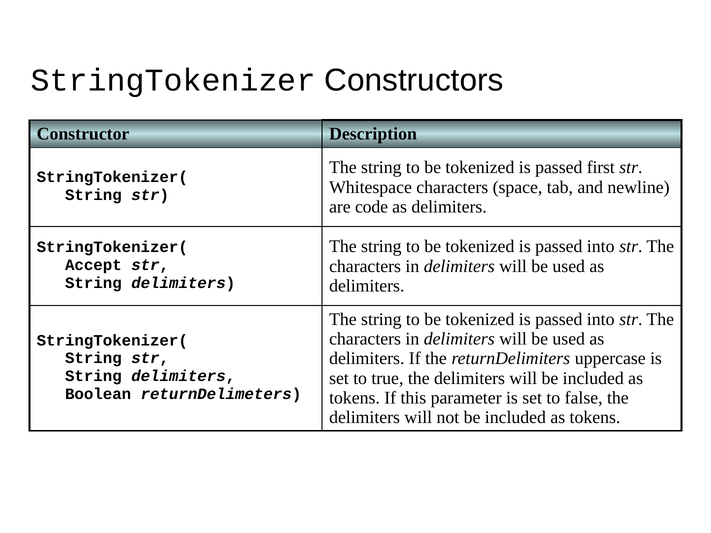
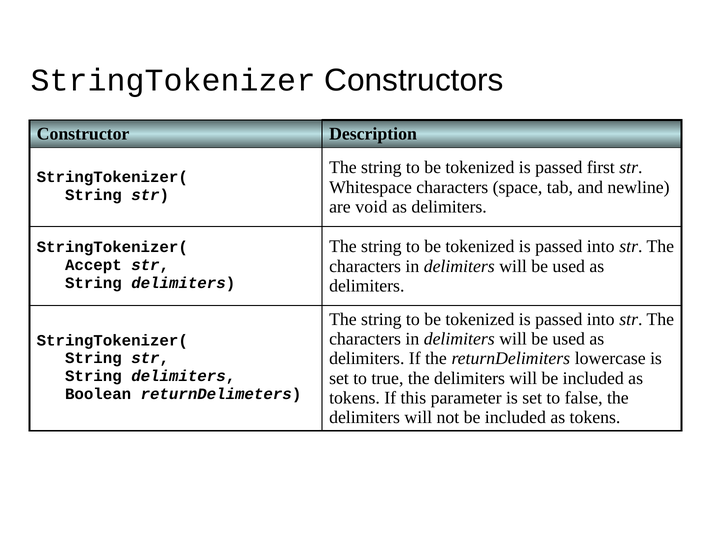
code: code -> void (371, 207)
uppercase: uppercase -> lowercase (610, 359)
